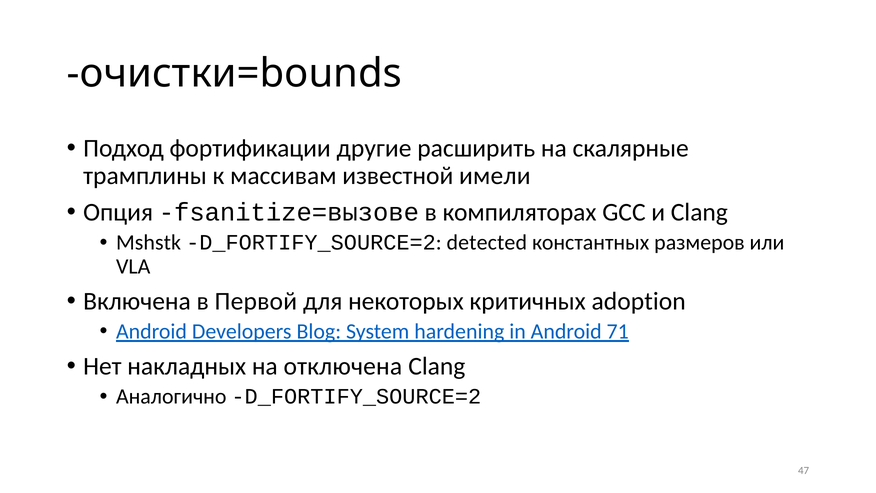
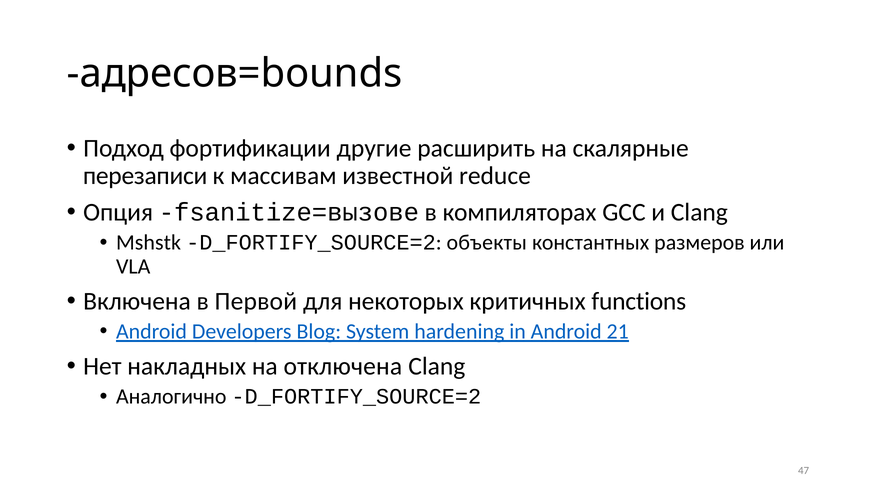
очистки=bounds: очистки=bounds -> адресов=bounds (235, 74)
трамплины: трамплины -> перезаписи (145, 176)
имели: имели -> reduce (495, 176)
detected: detected -> объекты (487, 243)
adoption: adoption -> functions (639, 301)
71: 71 -> 21 (618, 332)
